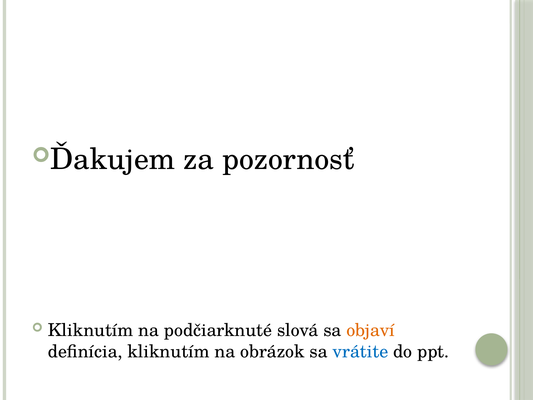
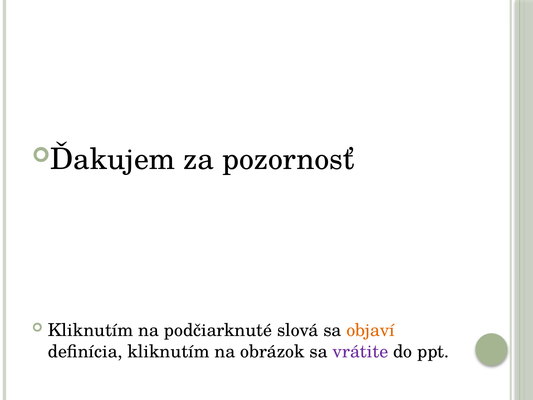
vrátite colour: blue -> purple (360, 351)
